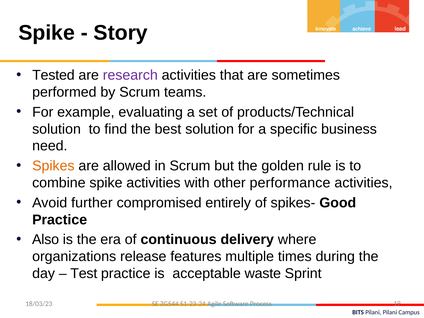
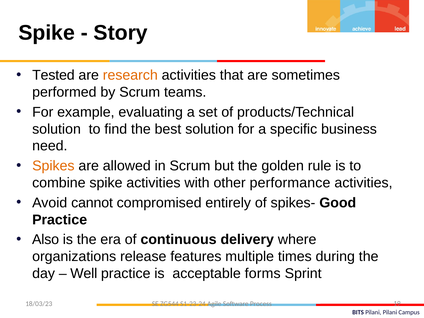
research colour: purple -> orange (130, 75)
further: further -> cannot (92, 203)
Test: Test -> Well (84, 274)
waste: waste -> forms (263, 274)
